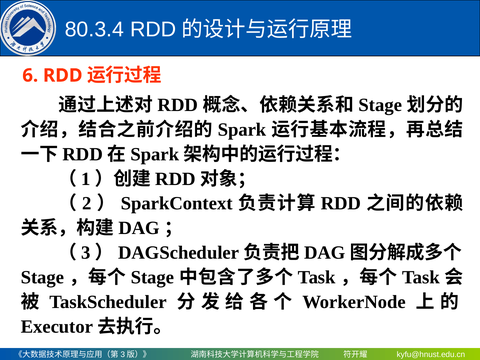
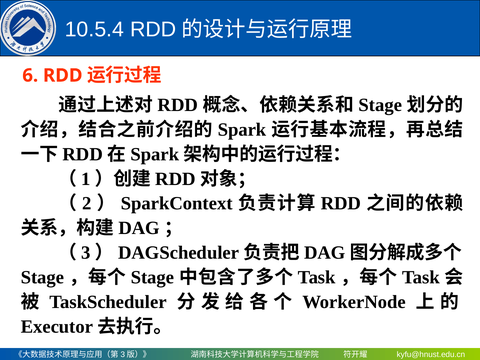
80.3.4: 80.3.4 -> 10.5.4 (94, 29)
